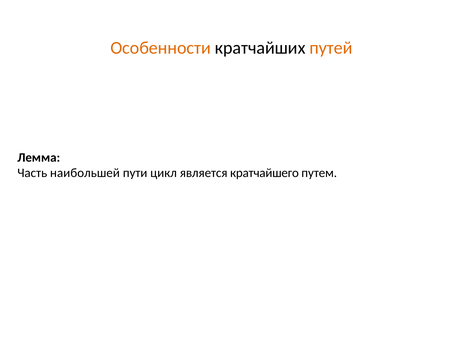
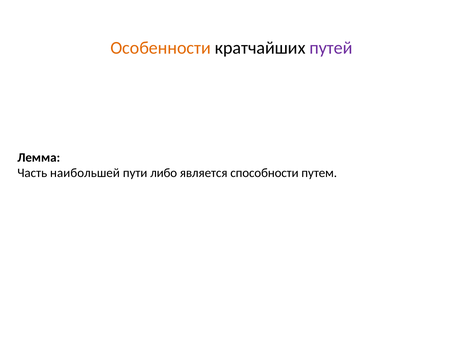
путей colour: orange -> purple (331, 48)
цикл: цикл -> либо (164, 173)
кратчайшего: кратчайшего -> способности (264, 173)
